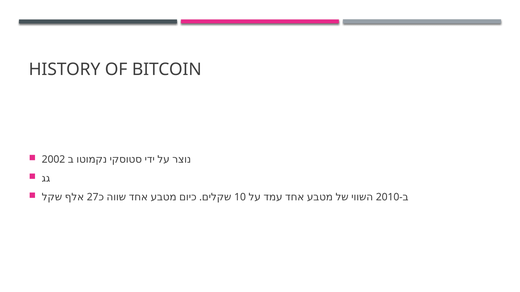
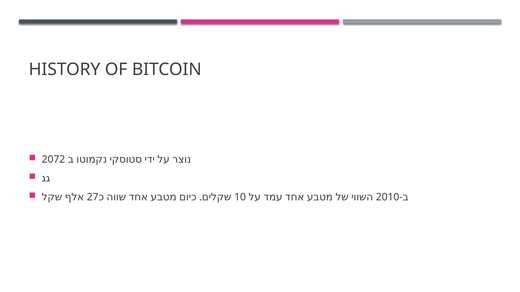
2002: 2002 -> 2072 (53, 160)
